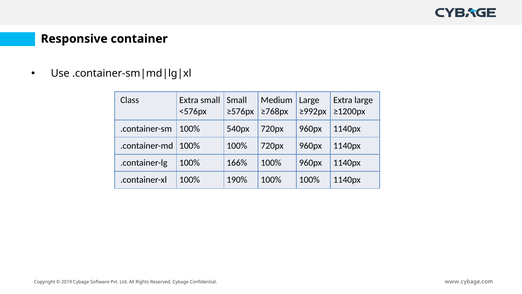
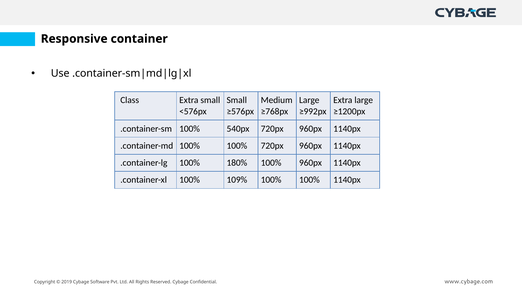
166%: 166% -> 180% (237, 163)
190%: 190% -> 109% (237, 180)
